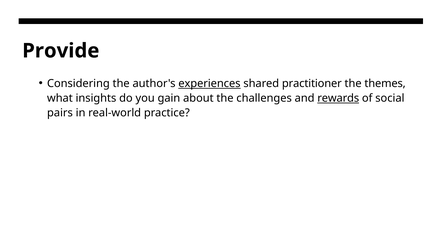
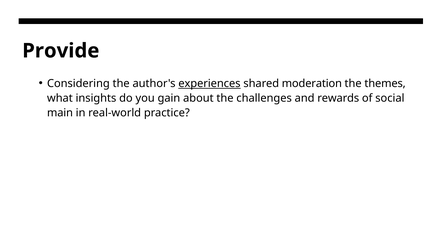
practitioner: practitioner -> moderation (312, 83)
rewards underline: present -> none (338, 98)
pairs: pairs -> main (60, 113)
